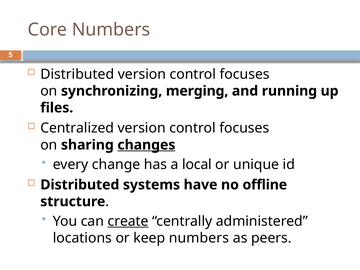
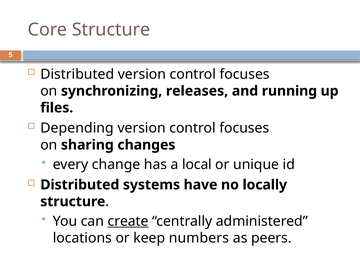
Core Numbers: Numbers -> Structure (111, 30)
merging: merging -> releases (197, 91)
Centralized: Centralized -> Depending (77, 128)
changes underline: present -> none (146, 145)
offline: offline -> locally (265, 185)
